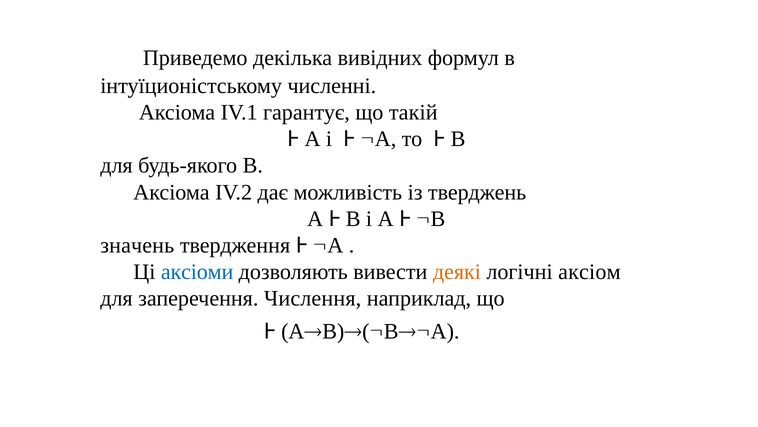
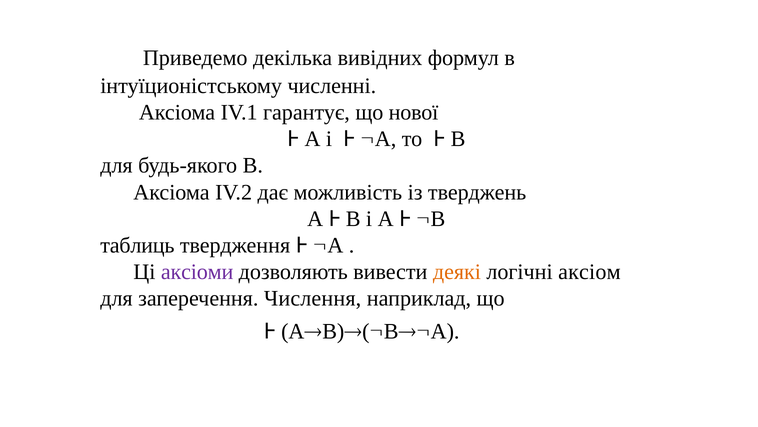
такій: такій -> нової (413, 112)
значень: значень -> таблиць (137, 245)
аксіоми colour: blue -> purple (197, 272)
